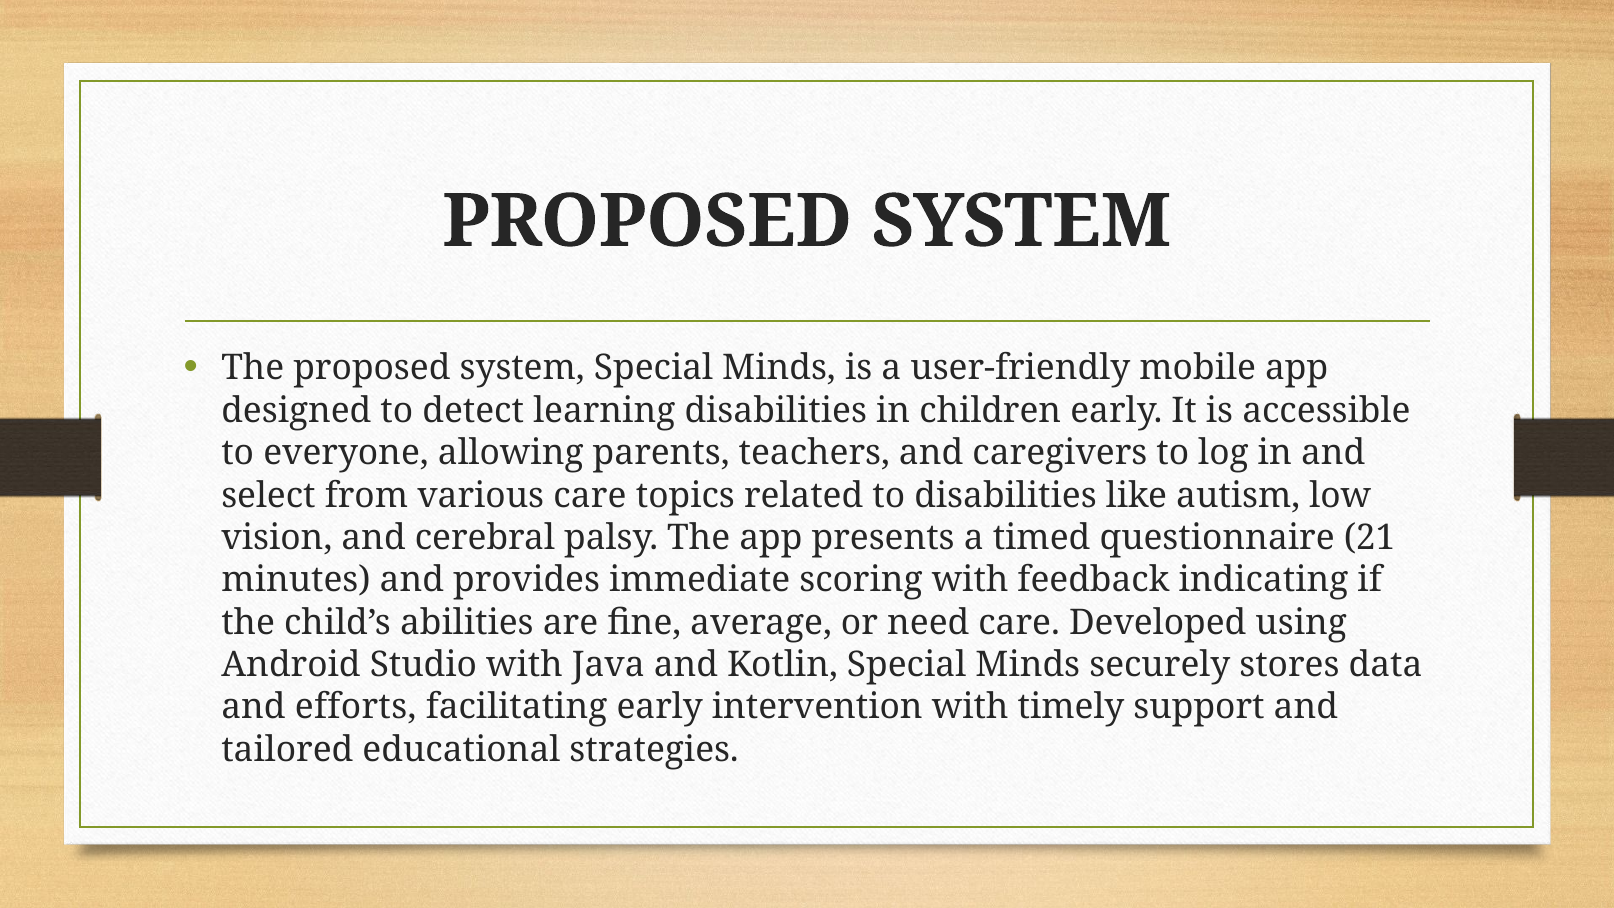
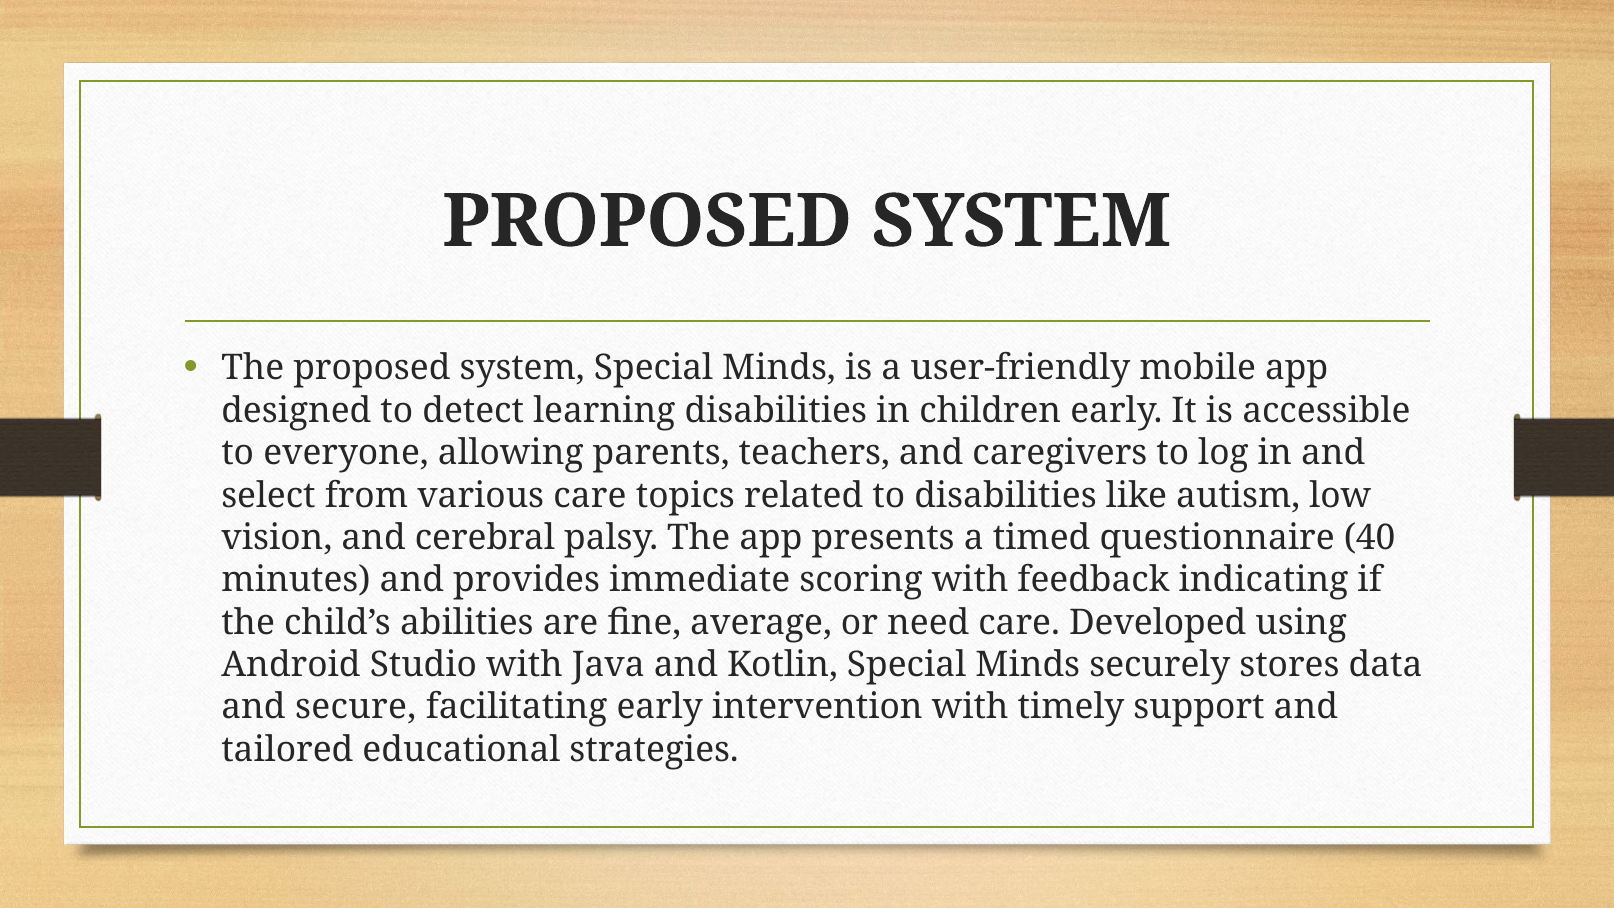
21: 21 -> 40 (1370, 538)
efforts: efforts -> secure (356, 707)
